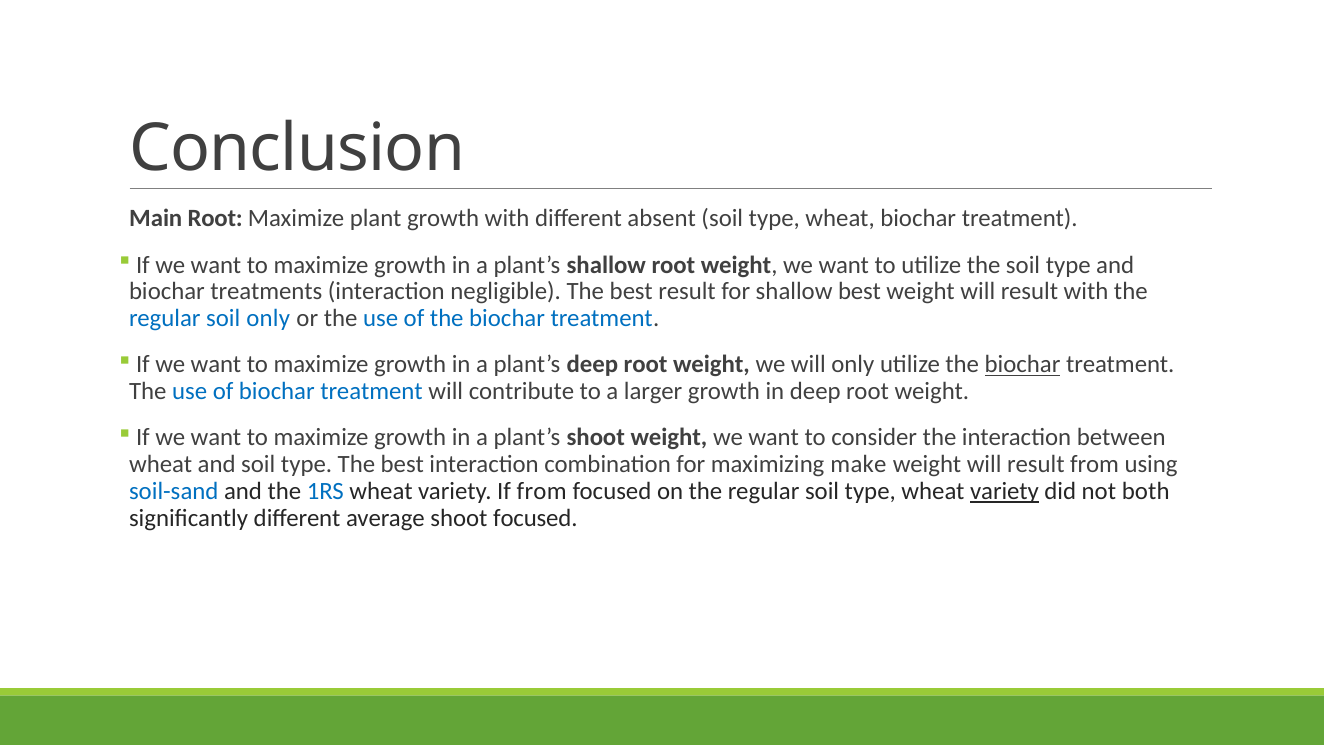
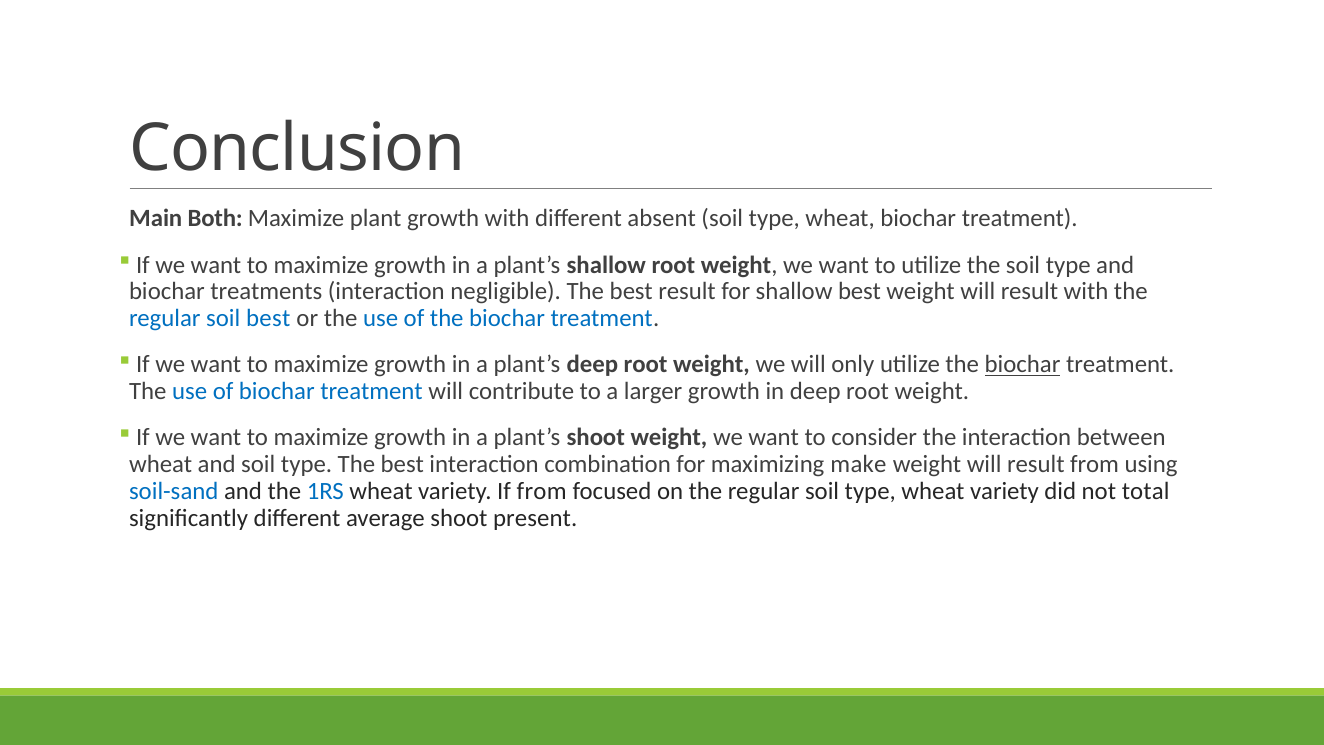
Main Root: Root -> Both (215, 219)
soil only: only -> best (268, 318)
variety underline: present -> none (1005, 491)
both: both -> total (1146, 491)
shoot focused: focused -> present (535, 518)
